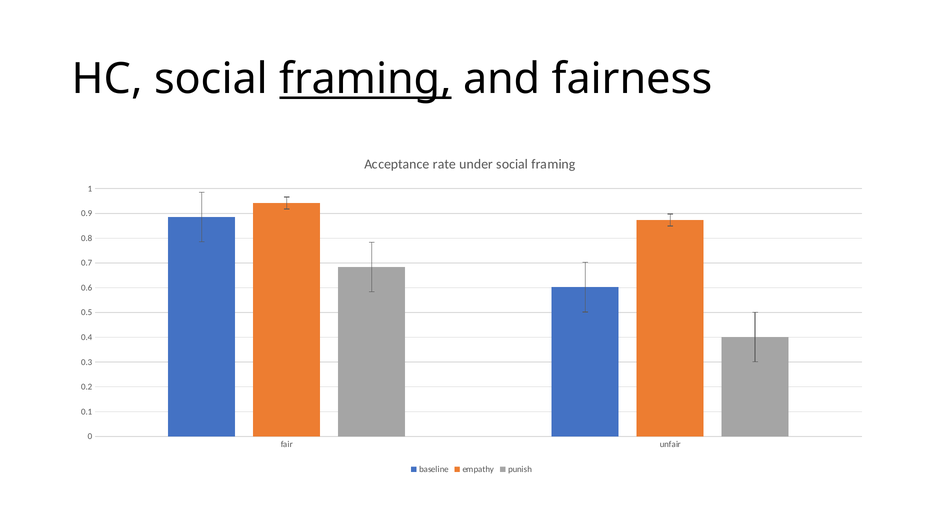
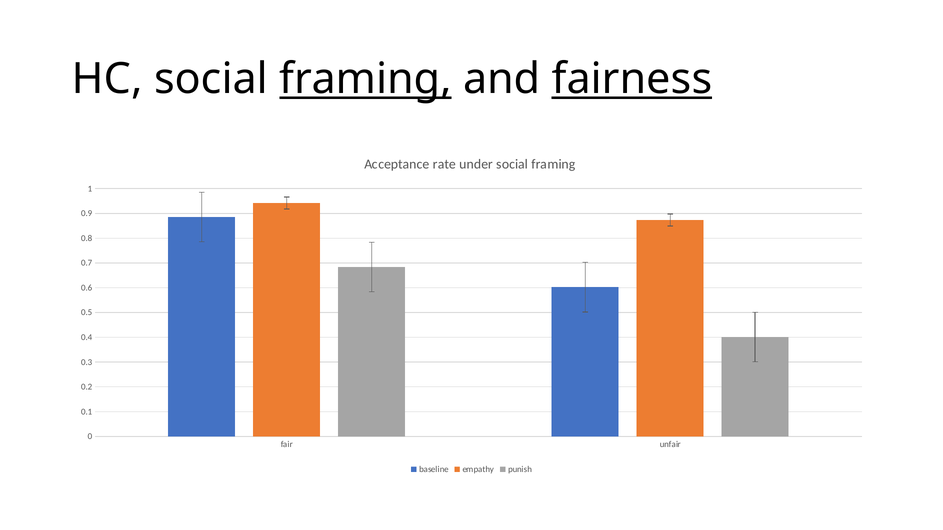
fairness underline: none -> present (632, 79)
